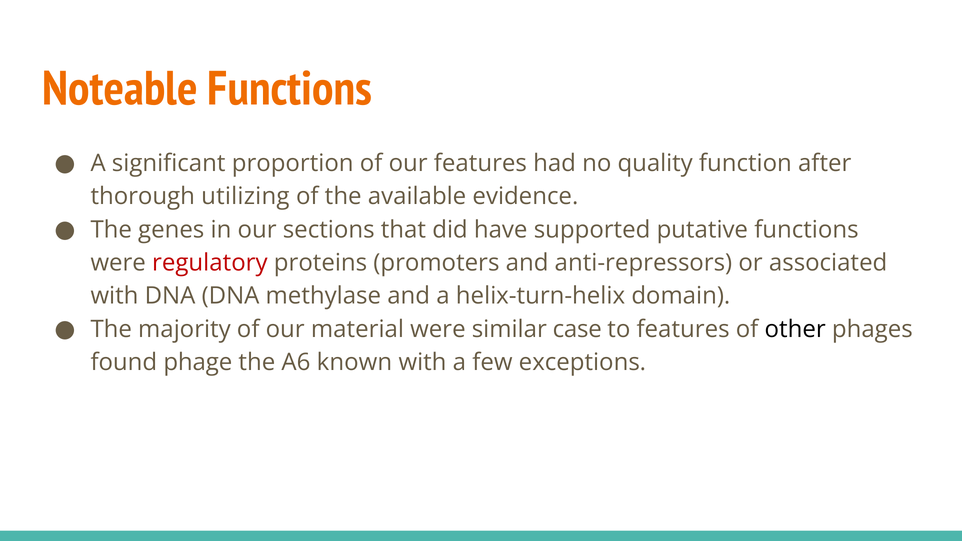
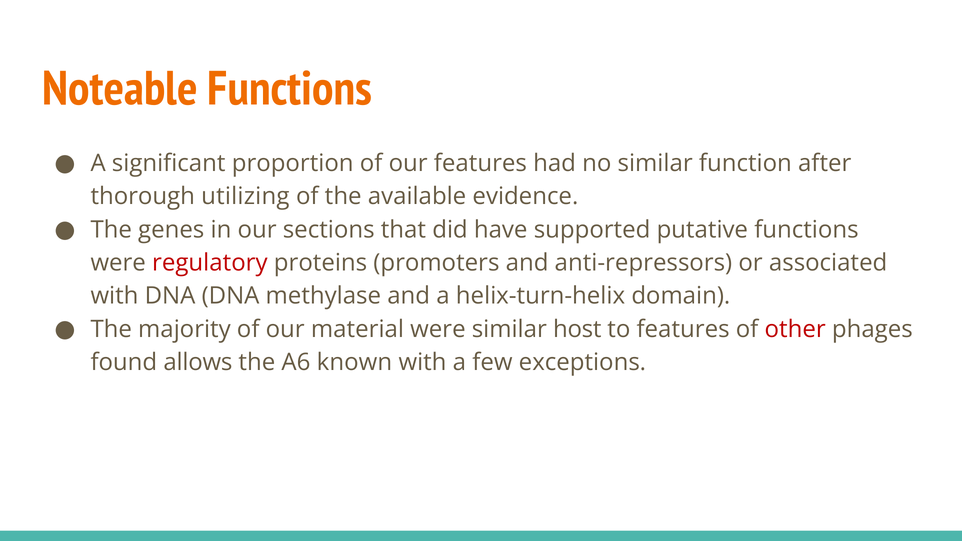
no quality: quality -> similar (655, 163)
case: case -> host (577, 329)
other colour: black -> red (795, 329)
phage: phage -> allows (198, 362)
